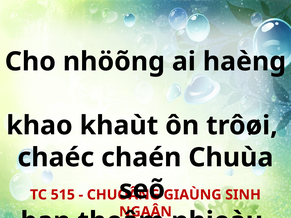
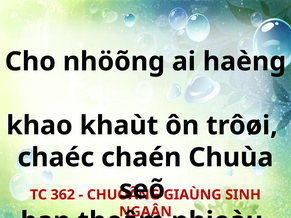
515: 515 -> 362 (63, 195)
